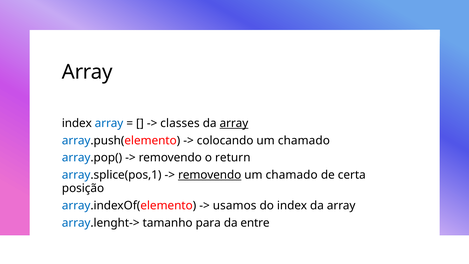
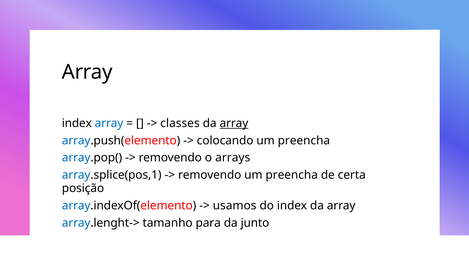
colocando um chamado: chamado -> preencha (304, 140)
return: return -> arrays (233, 158)
removendo underline: present -> none (210, 175)
chamado: chamado -> preencha (292, 175)
entre: entre -> junto (255, 223)
